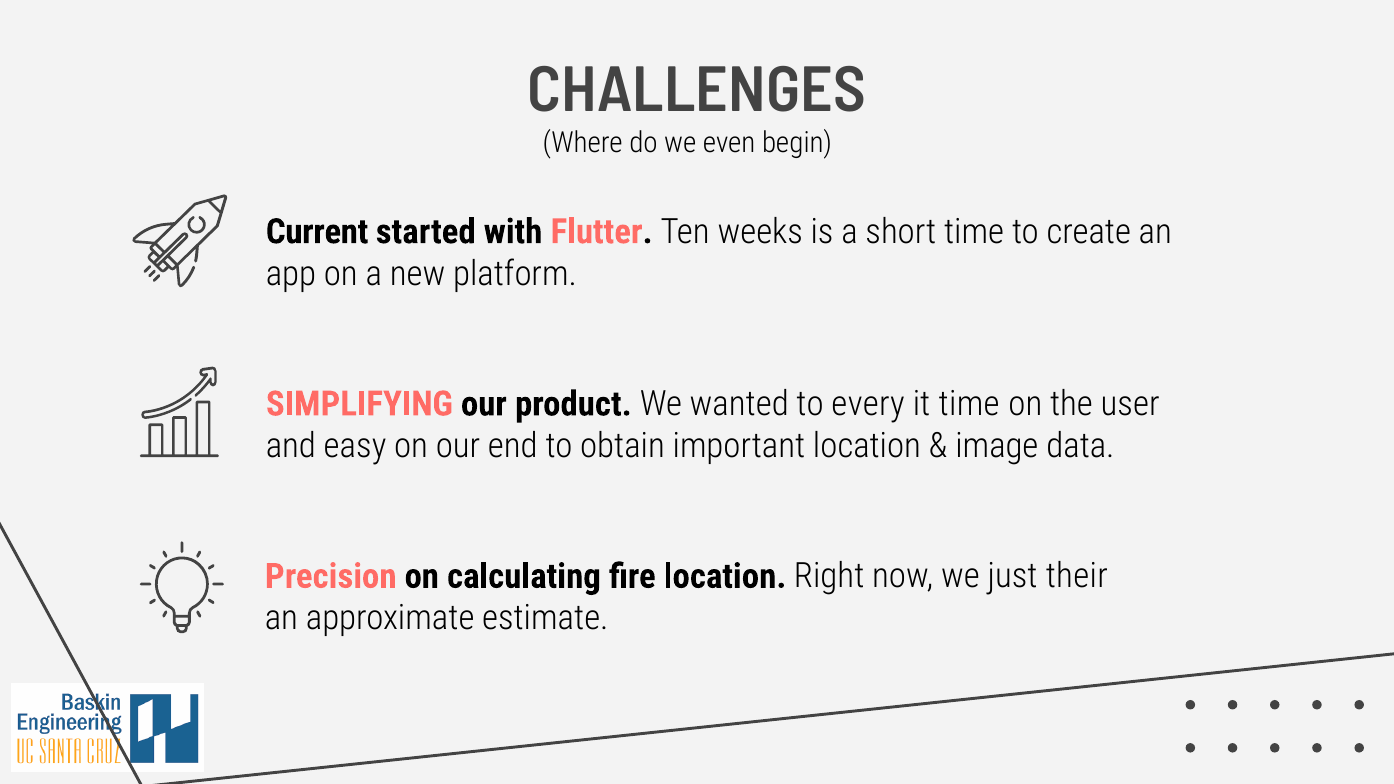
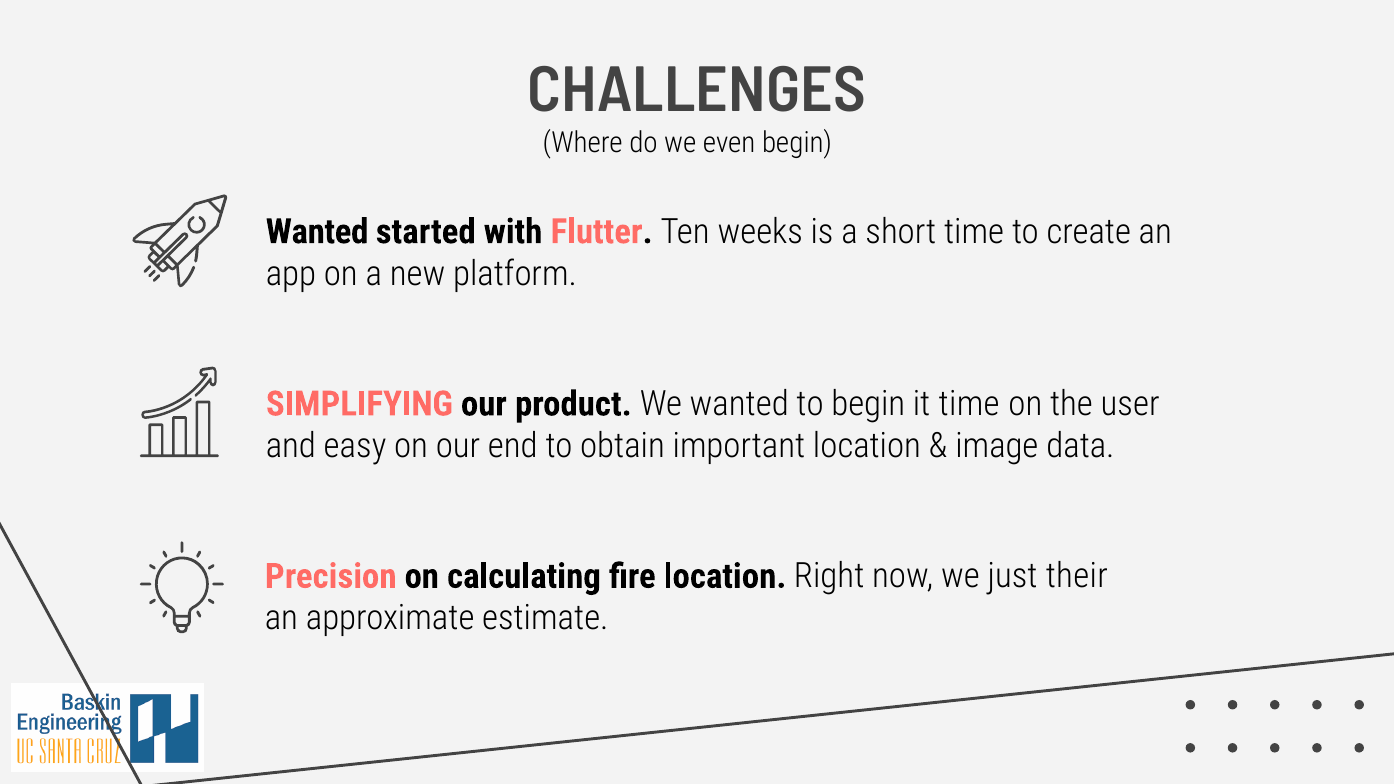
Current: Current -> Wanted (317, 232)
to every: every -> begin (868, 404)
